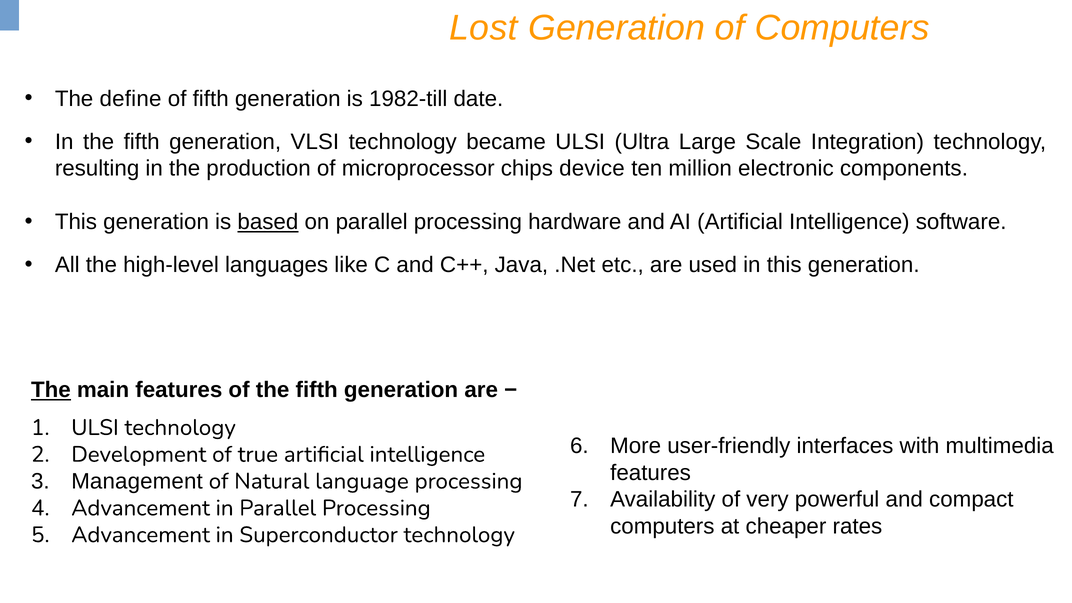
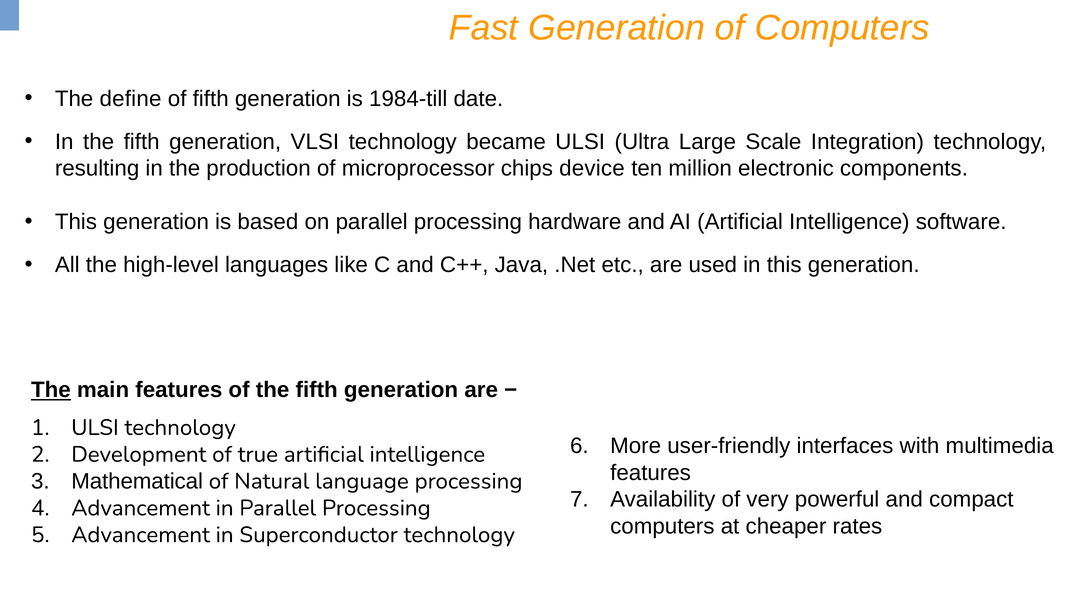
Lost: Lost -> Fast (484, 28)
1982-till: 1982-till -> 1984-till (408, 99)
based underline: present -> none (268, 222)
Management: Management -> Mathematical (137, 481)
